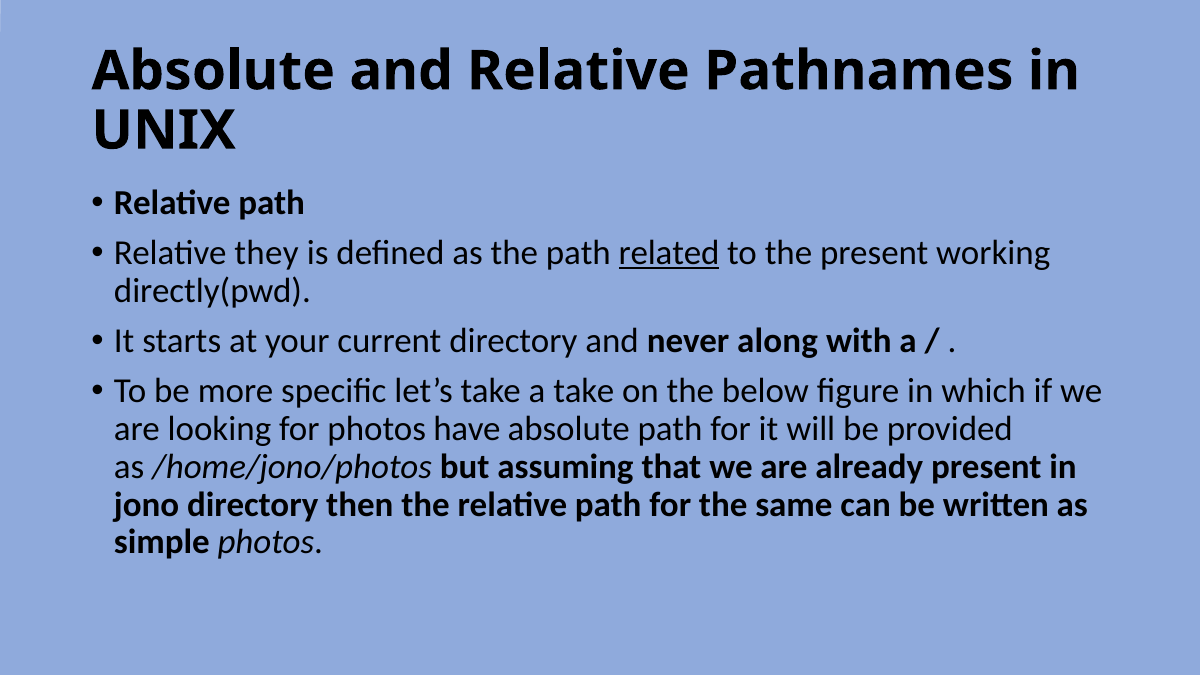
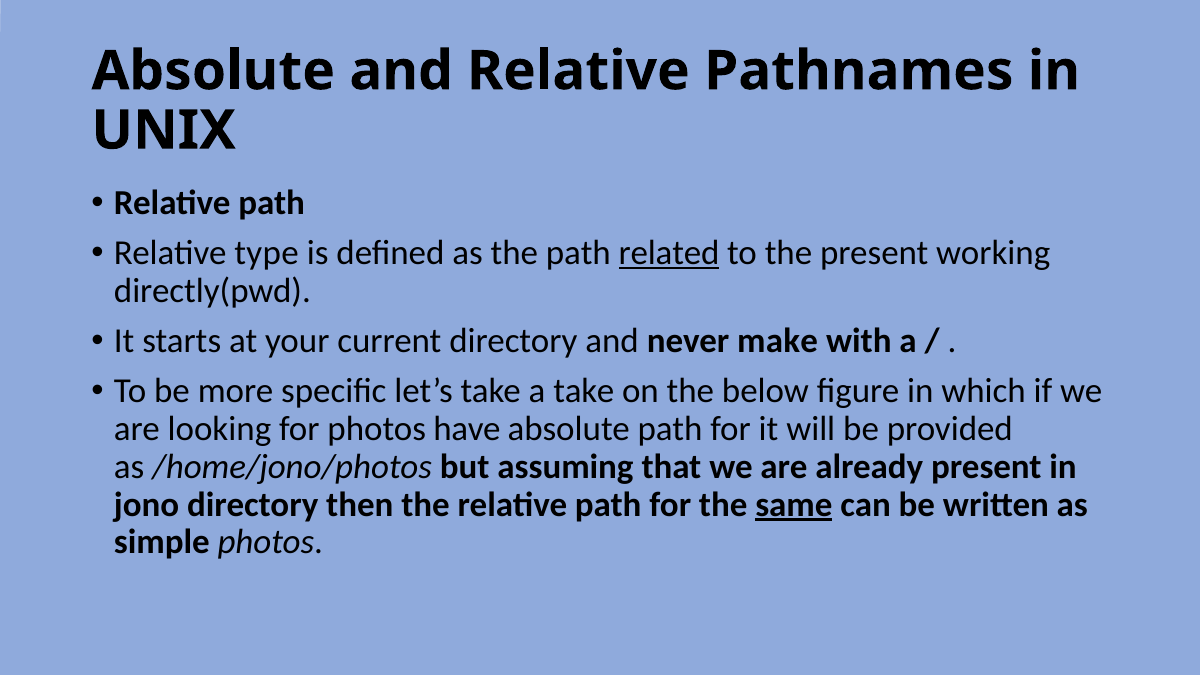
they: they -> type (266, 253)
along: along -> make (778, 341)
same underline: none -> present (794, 504)
